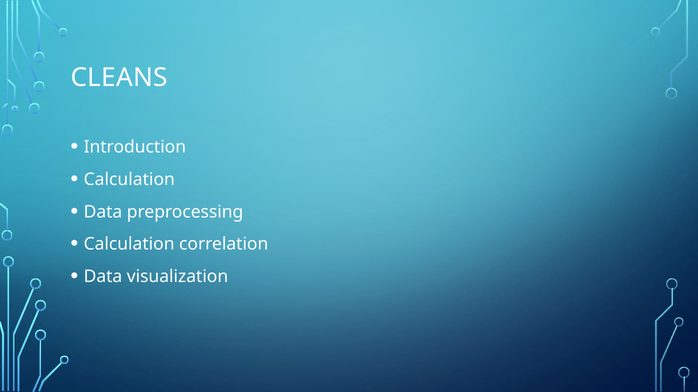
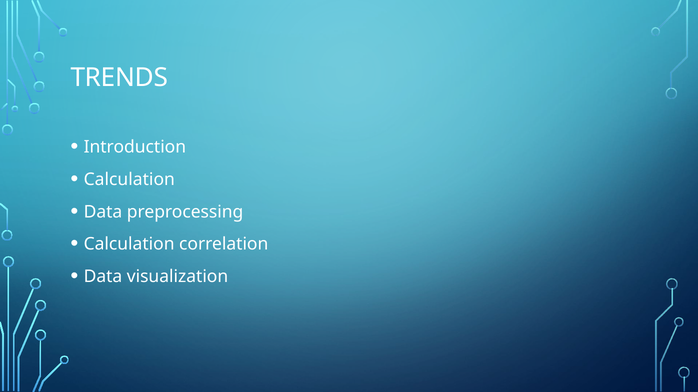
CLEANS: CLEANS -> TRENDS (119, 78)
